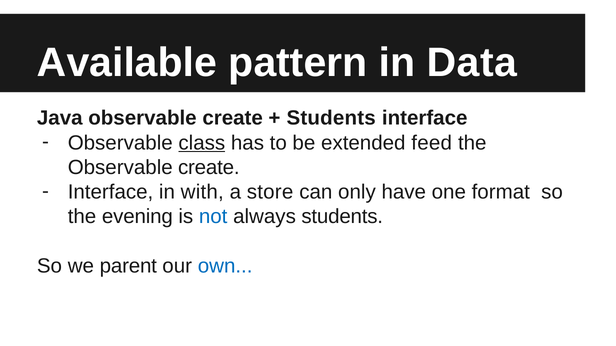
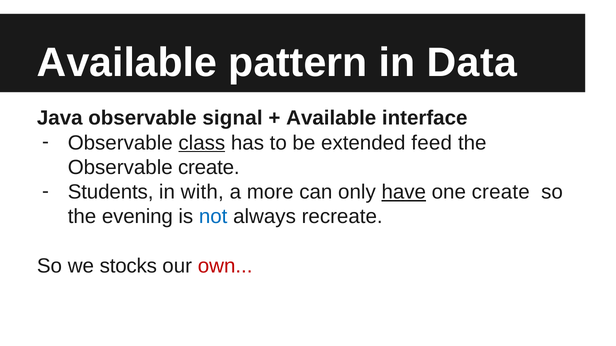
Java observable create: create -> signal (232, 118)
Students: Students -> Available (331, 118)
Interface: Interface -> Students (111, 192)
store: store -> more (270, 192)
have underline: none -> present (404, 192)
one format: format -> create (501, 192)
always students: students -> recreate (342, 217)
parent: parent -> stocks (128, 266)
own colour: blue -> red (225, 266)
